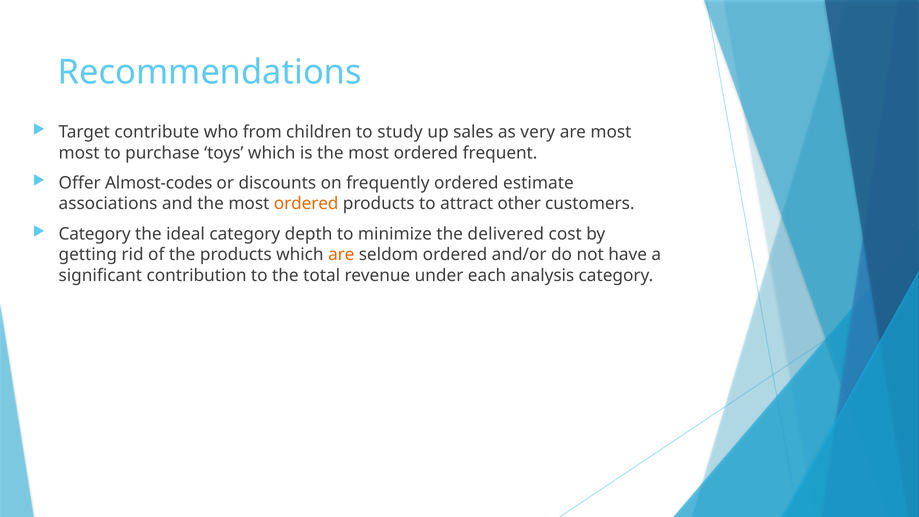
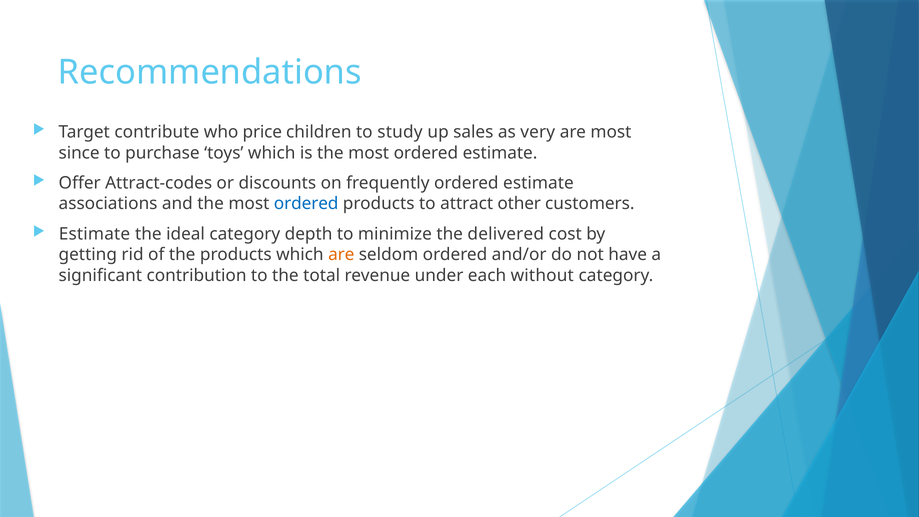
from: from -> price (262, 132)
most: most -> since (79, 153)
most ordered frequent: frequent -> estimate (500, 153)
Almost-codes: Almost-codes -> Attract-codes (159, 183)
ordered colour: orange -> blue (306, 204)
Category: Category -> Estimate (95, 234)
analysis: analysis -> without (542, 275)
